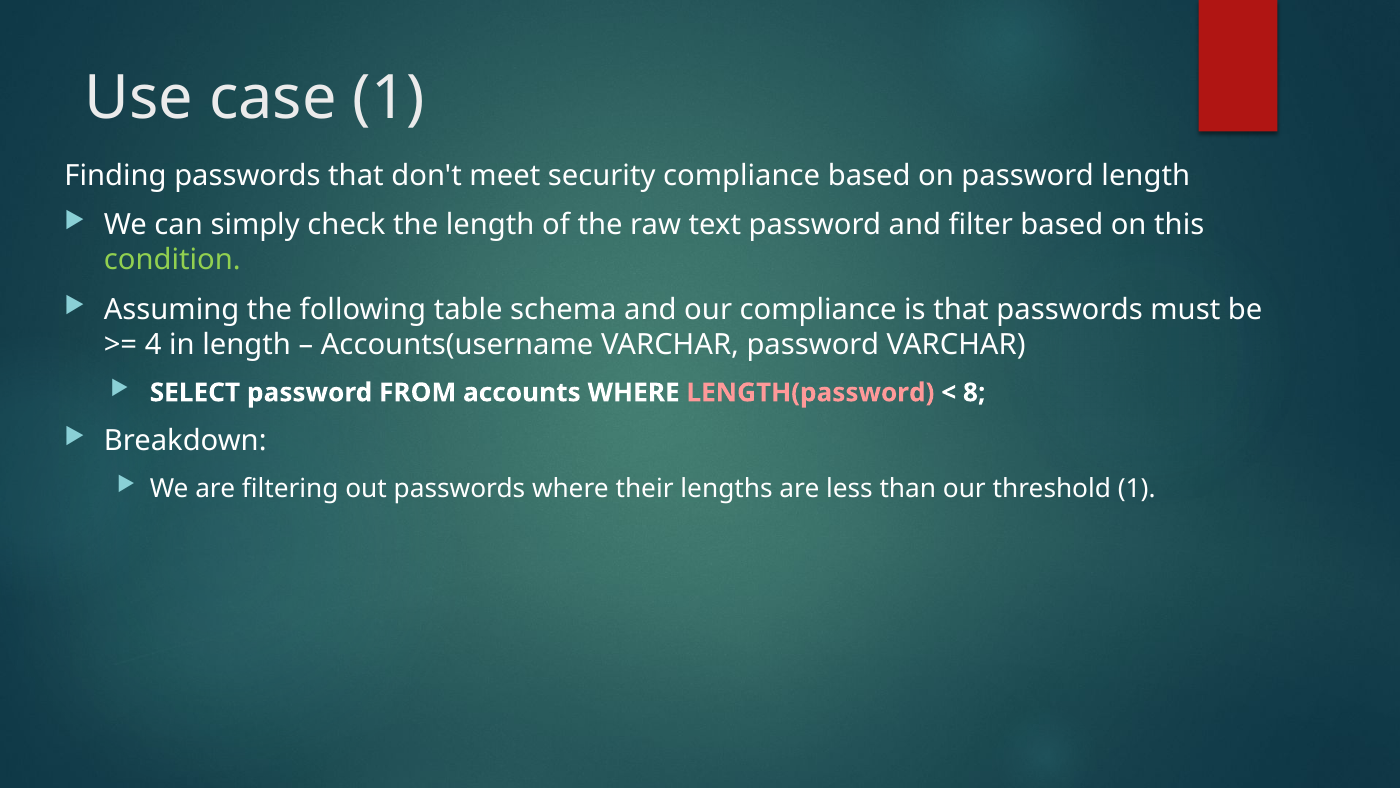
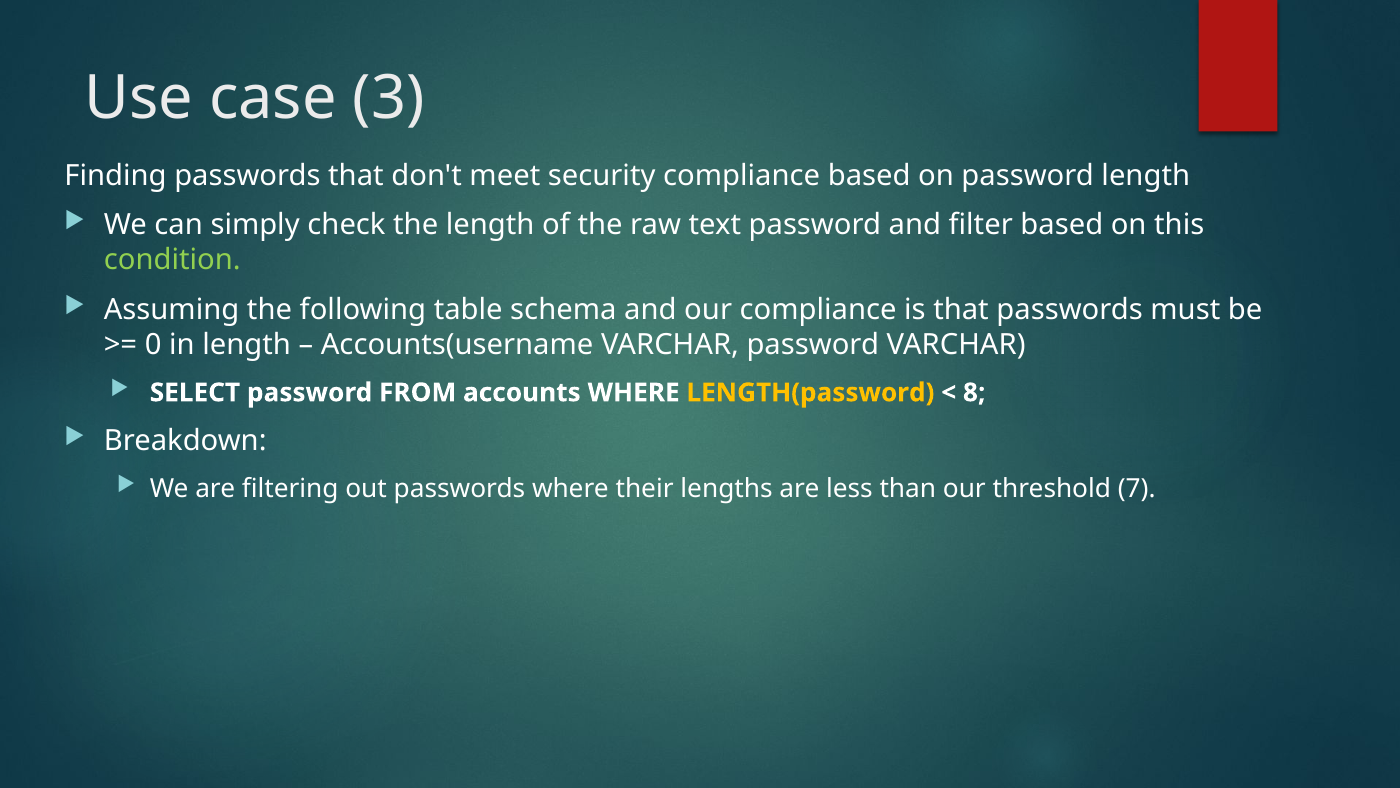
case 1: 1 -> 3 (389, 98)
4: 4 -> 0 (153, 345)
LENGTH(password colour: pink -> yellow (810, 392)
threshold 1: 1 -> 7 (1137, 488)
